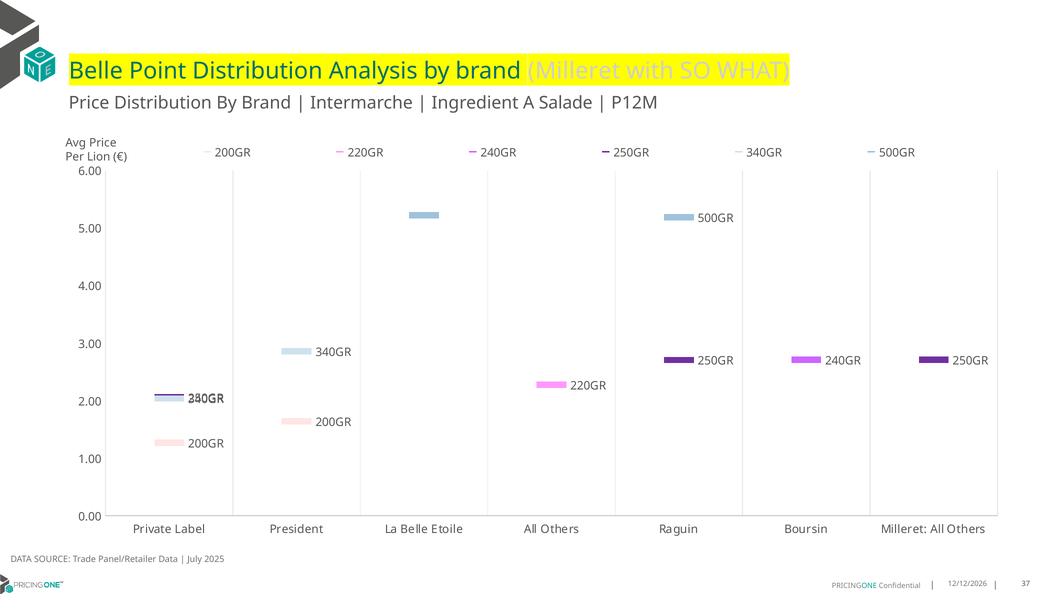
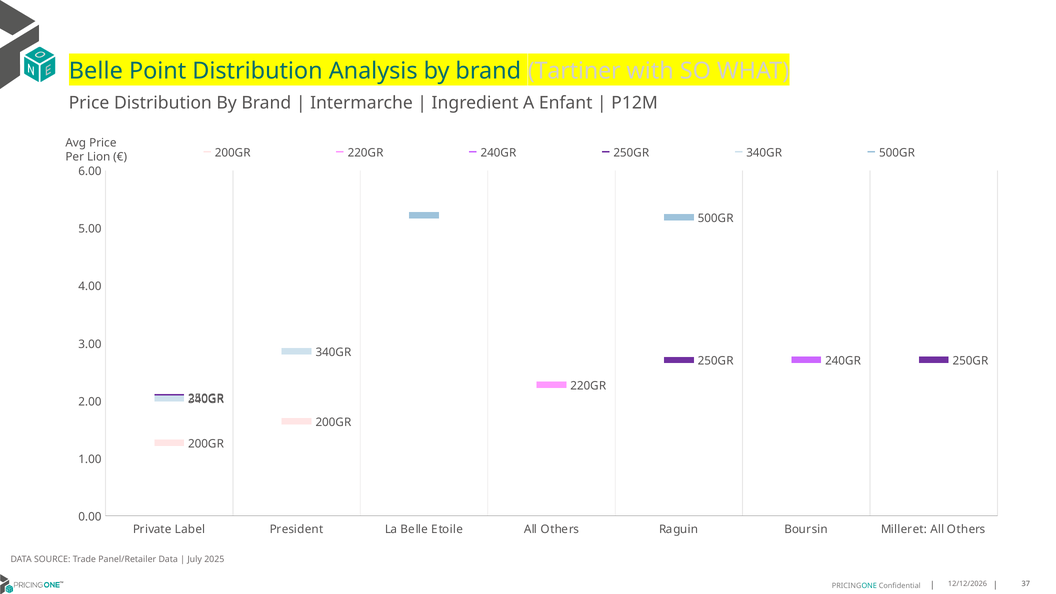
brand Milleret: Milleret -> Tartiner (574, 71)
Salade: Salade -> Enfant (566, 103)
